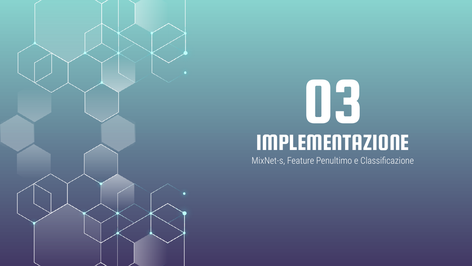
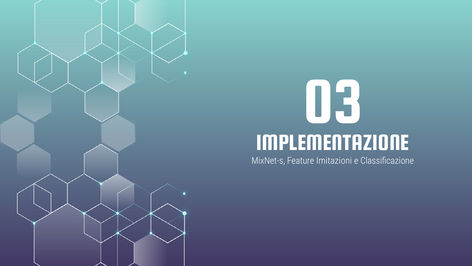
Penultimo: Penultimo -> Imitazioni (334, 161)
